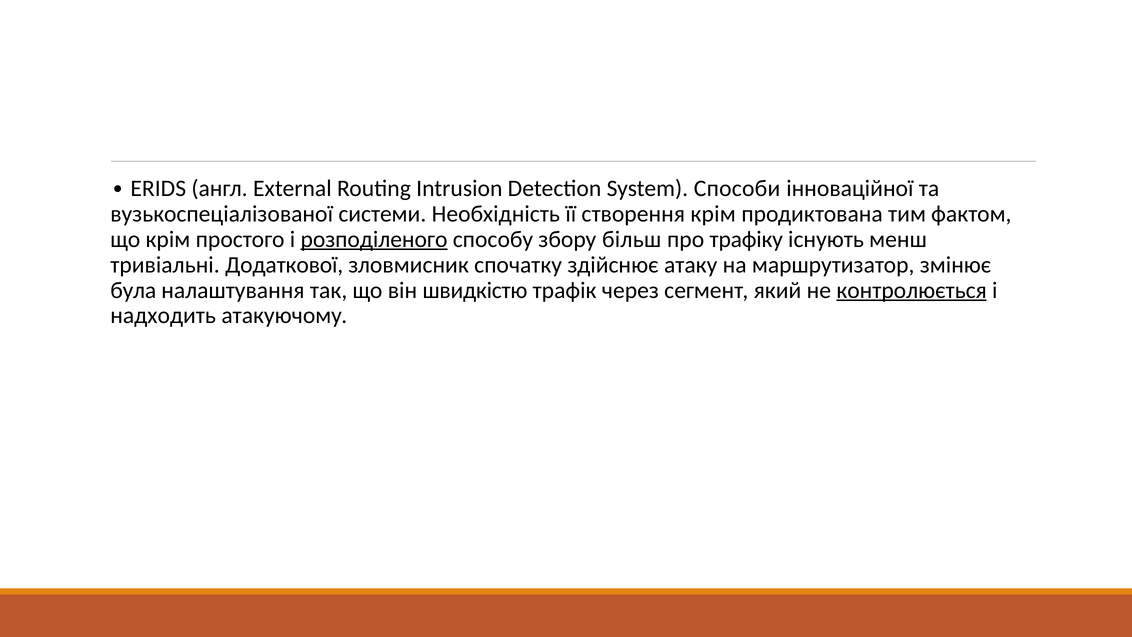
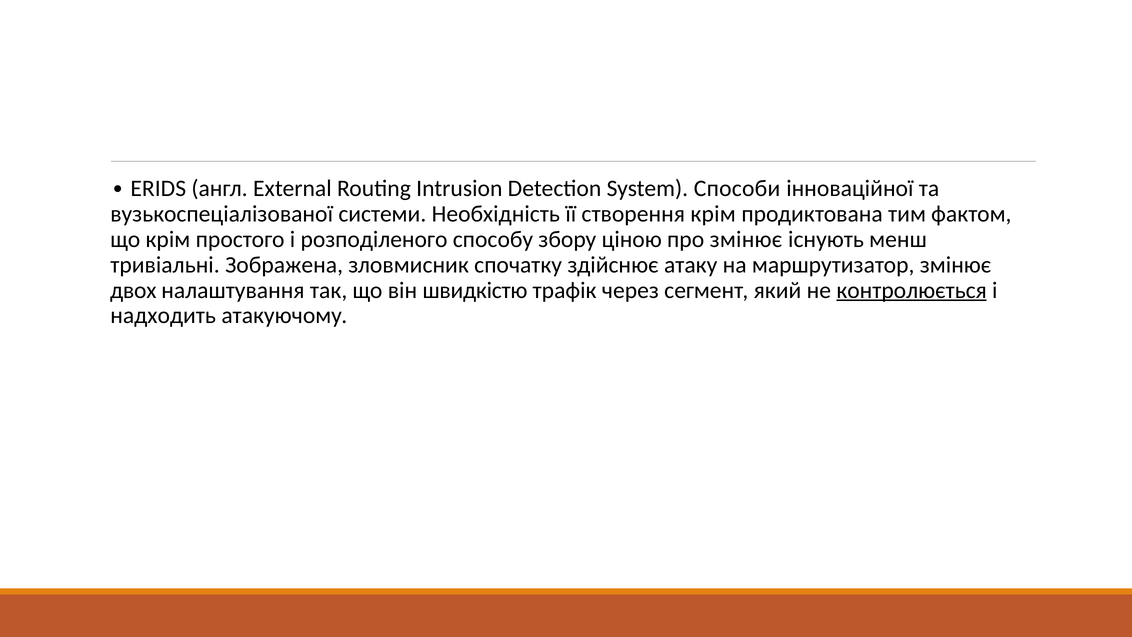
розподiленого underline: present -> none (374, 239)
бiльш: бiльш -> цiною (632, 239)
про трафiку: трафiку -> змiнює (746, 239)
Додаткової: Додаткової -> Зображена (284, 265)
була: була -> двох (133, 290)
